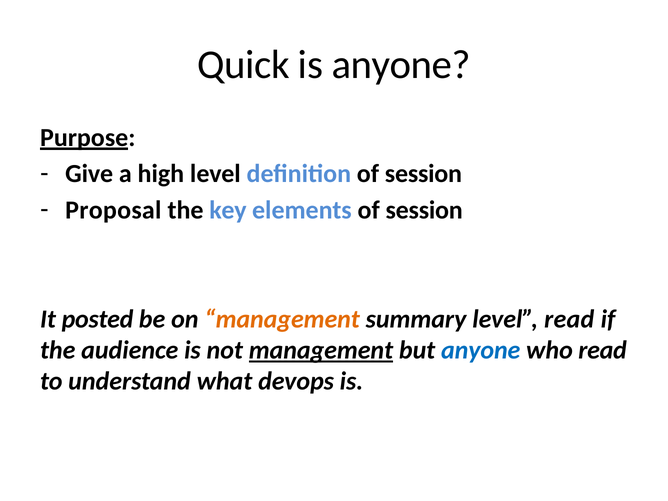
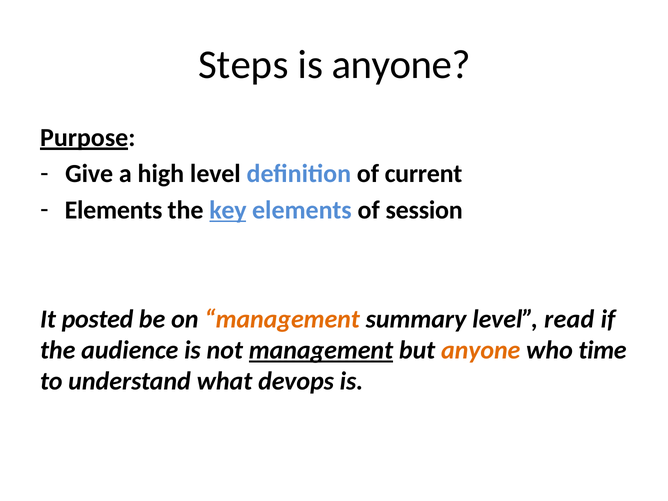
Quick: Quick -> Steps (243, 65)
definition of session: session -> current (423, 174)
Proposal: Proposal -> Elements (114, 210)
key underline: none -> present (228, 210)
anyone colour: blue -> orange (481, 350)
who read: read -> time (603, 350)
